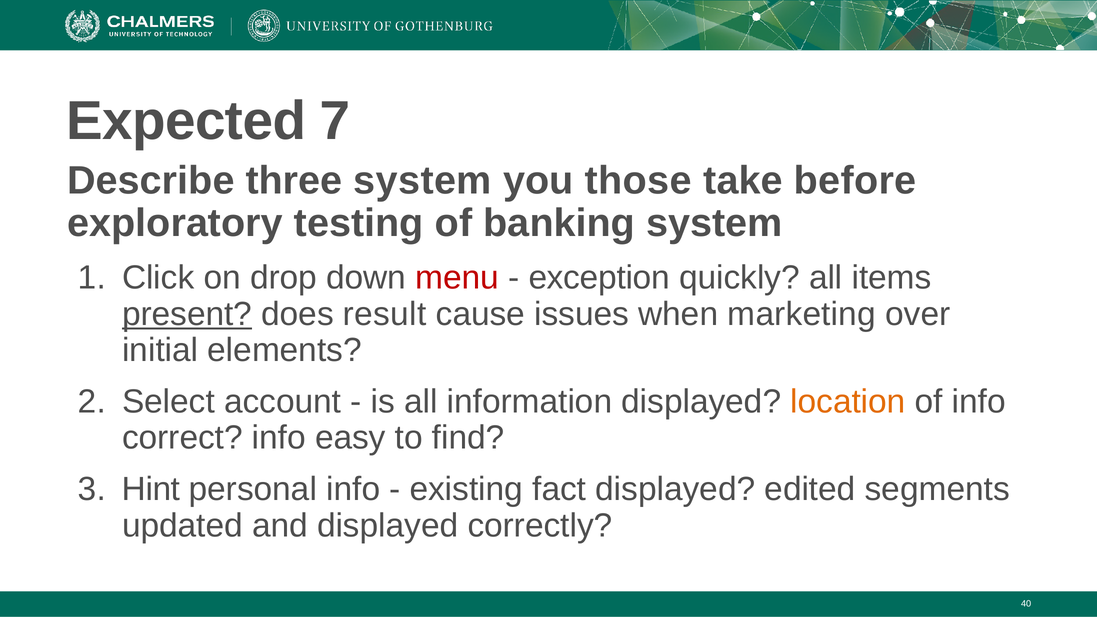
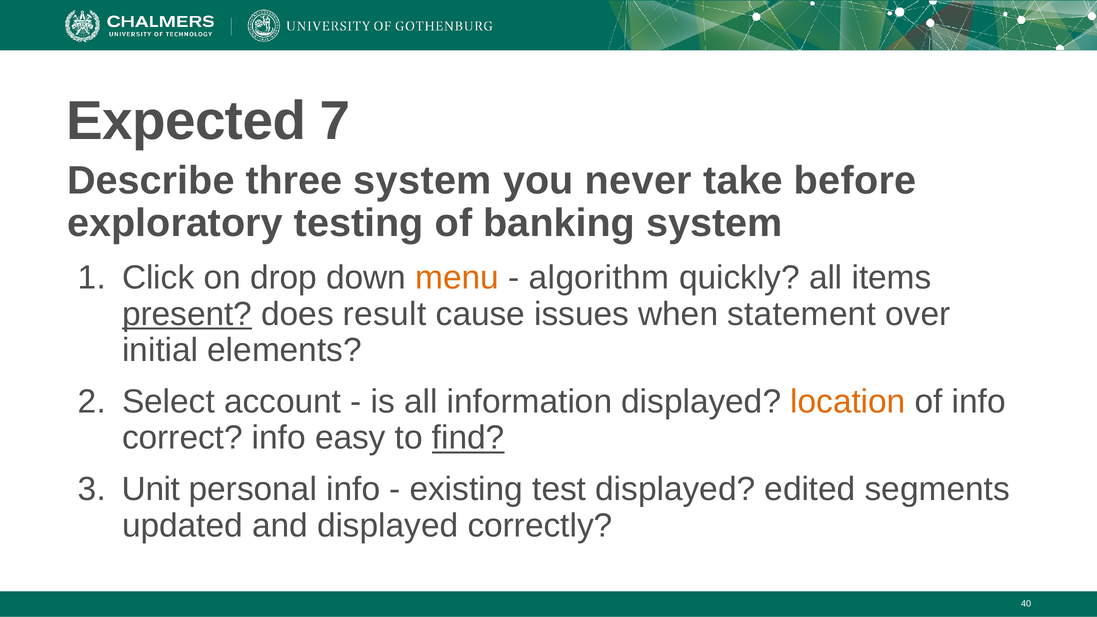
those: those -> never (638, 180)
menu colour: red -> orange (457, 278)
exception: exception -> algorithm (599, 278)
marketing: marketing -> statement (802, 314)
find underline: none -> present (468, 438)
Hint: Hint -> Unit (151, 489)
fact: fact -> test (559, 489)
